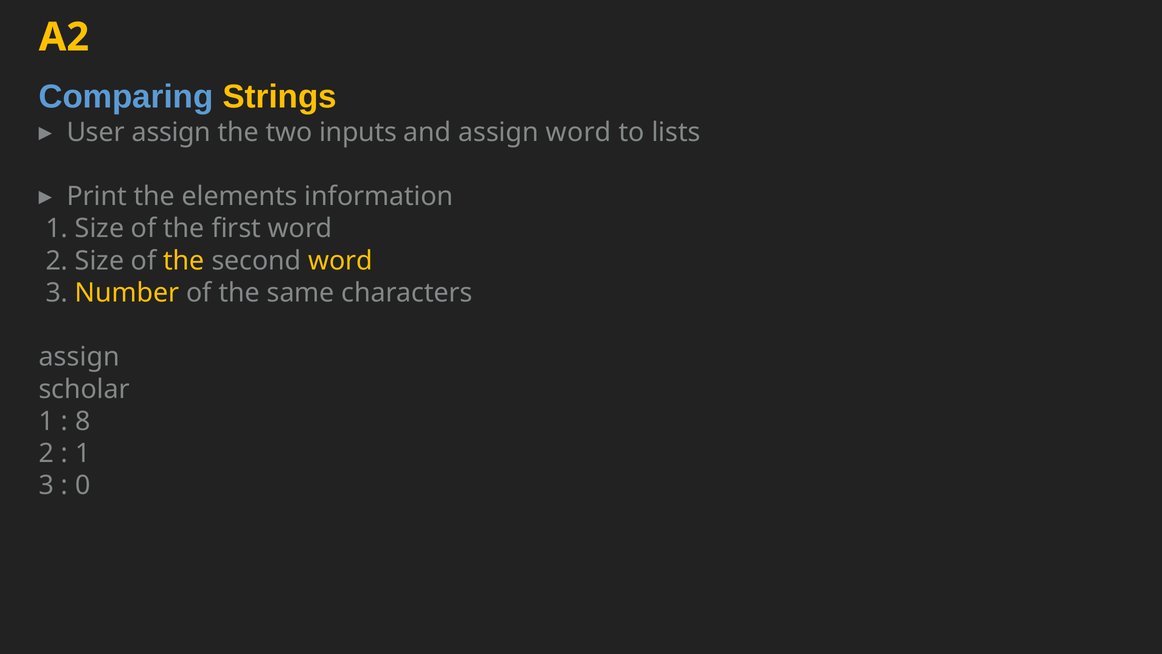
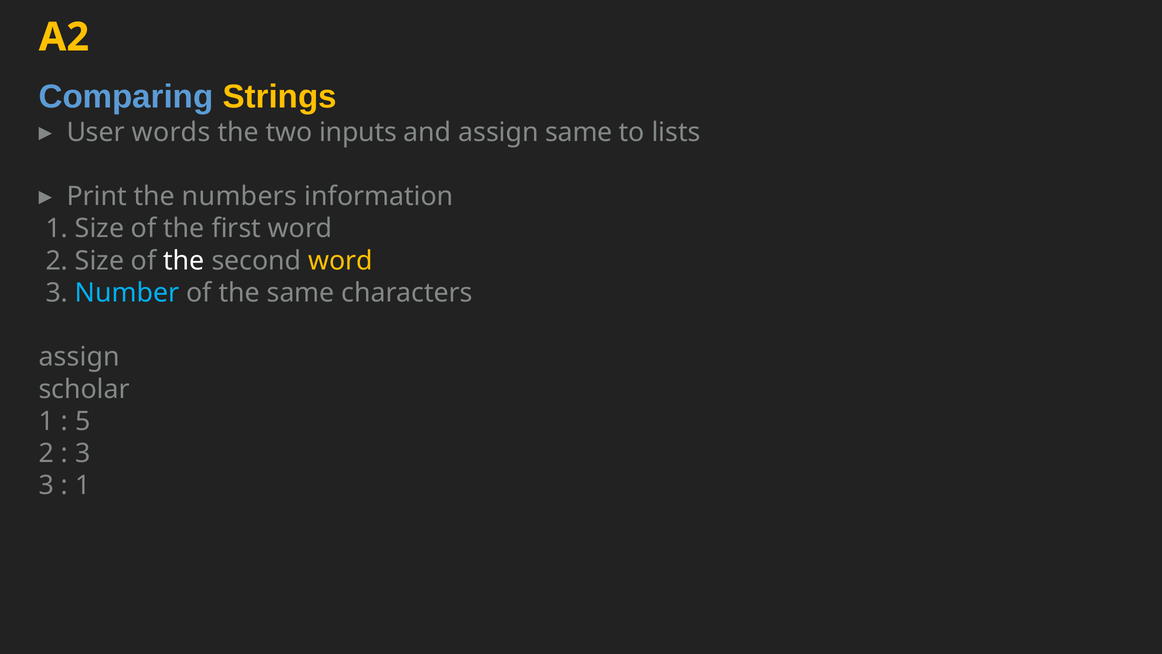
User assign: assign -> words (171, 132)
assign word: word -> same (579, 132)
elements: elements -> numbers (239, 196)
the colour: yellow -> white (184, 261)
Number colour: yellow -> light blue (127, 293)
8: 8 -> 5 (83, 421)
1: 1 -> 3 (83, 453)
0: 0 -> 1 (83, 485)
